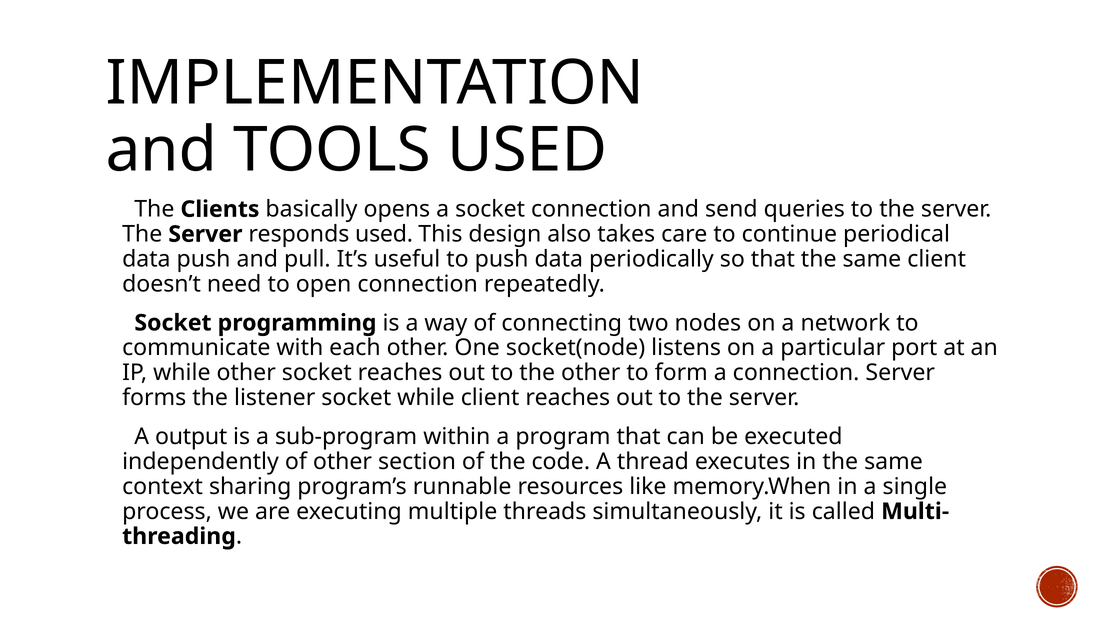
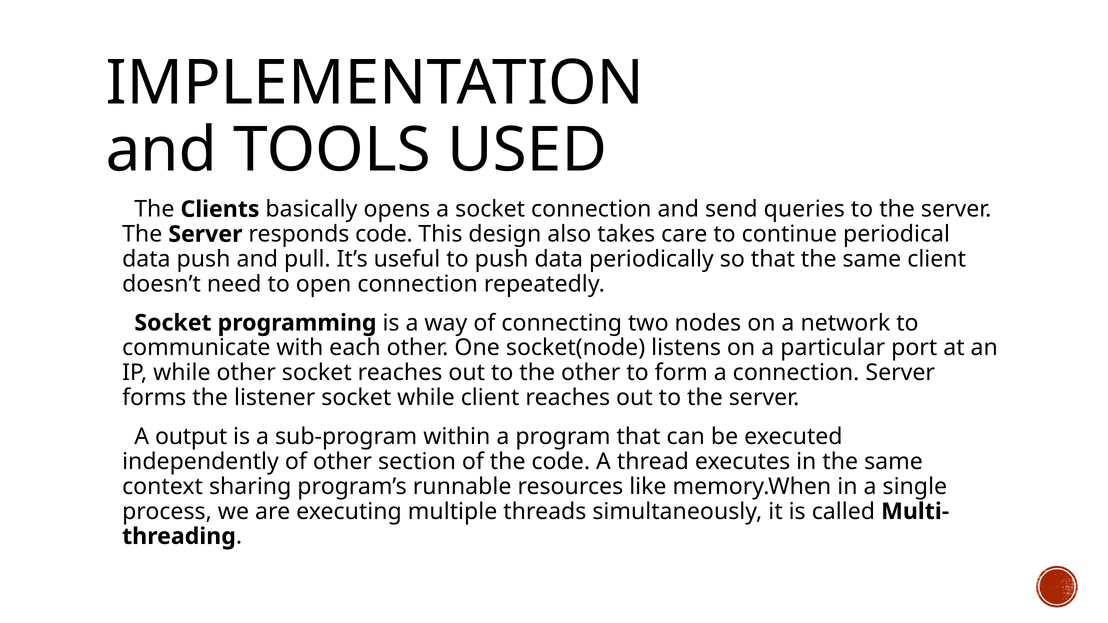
responds used: used -> code (384, 234)
